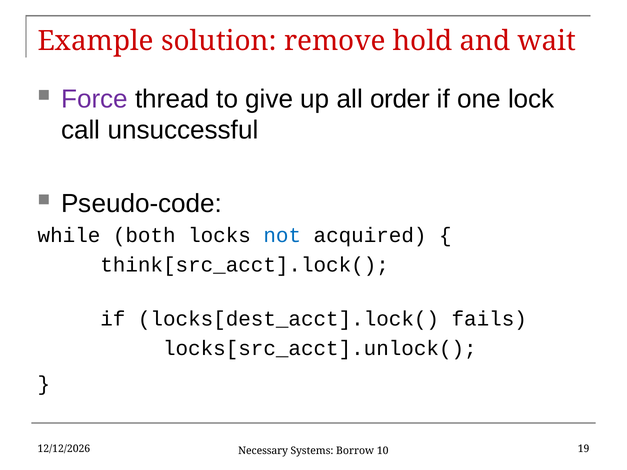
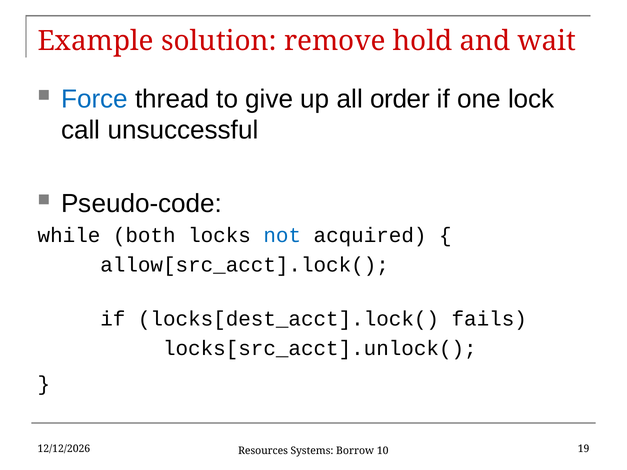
Force colour: purple -> blue (95, 99)
think[src_acct].lock(: think[src_acct].lock( -> allow[src_acct].lock( (245, 265)
Necessary: Necessary -> Resources (263, 451)
